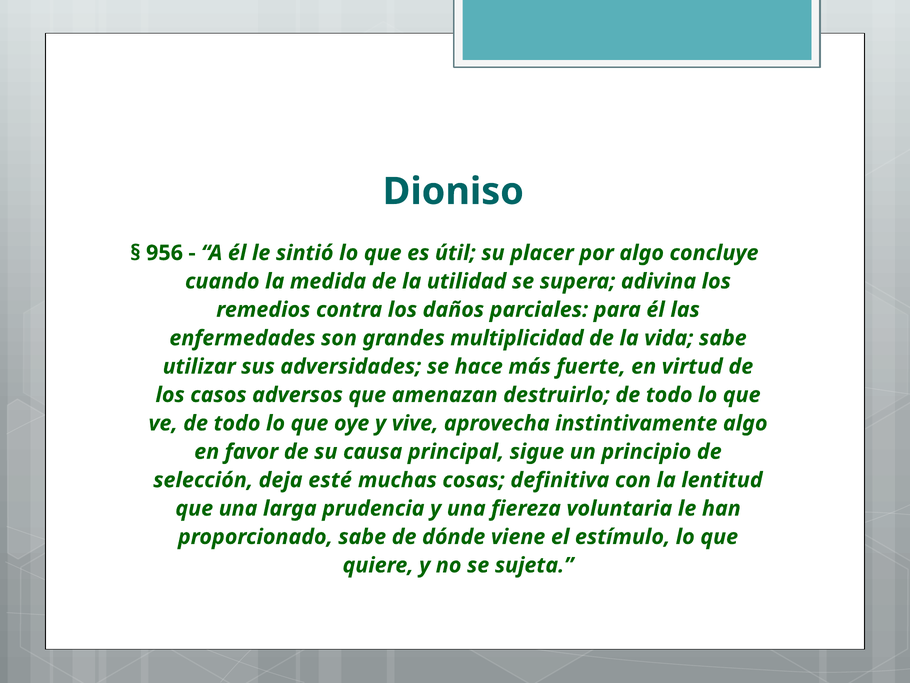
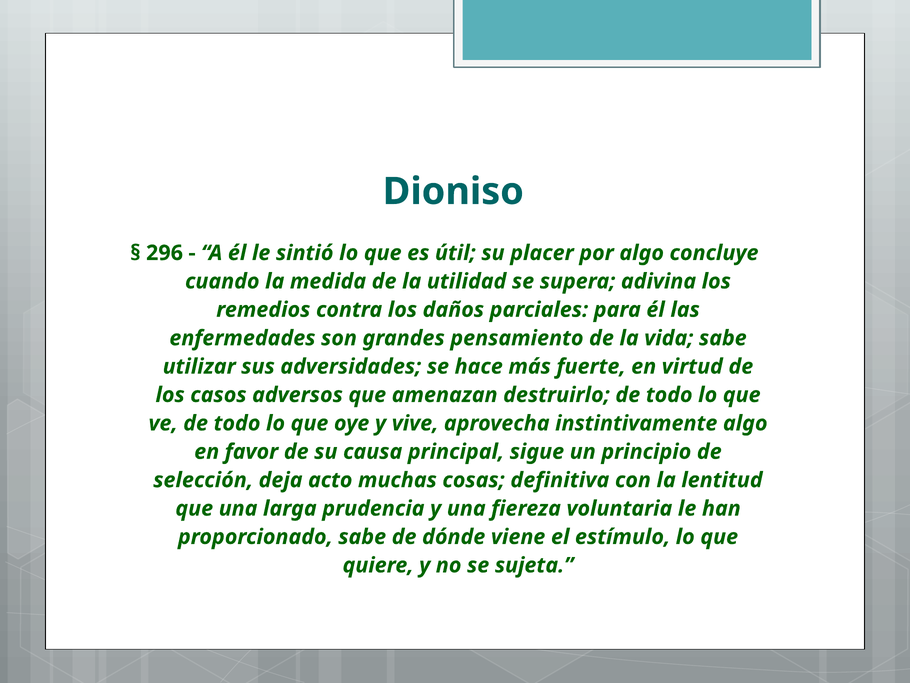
956: 956 -> 296 (165, 253)
multiplicidad: multiplicidad -> pensamiento (517, 338)
esté: esté -> acto (330, 480)
